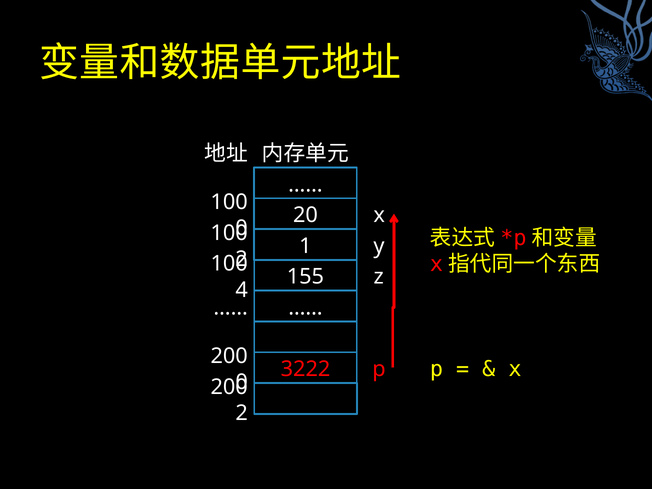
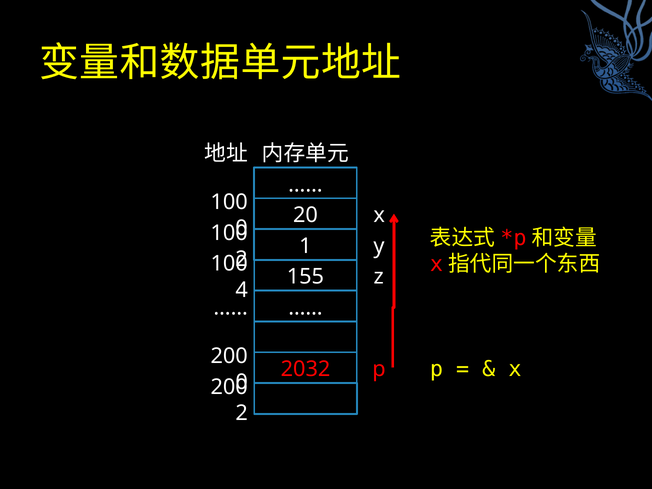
3222: 3222 -> 2032 (306, 369)
